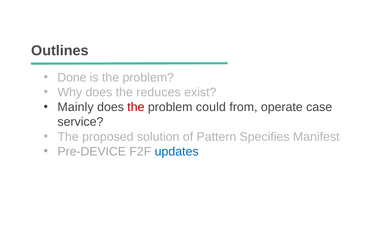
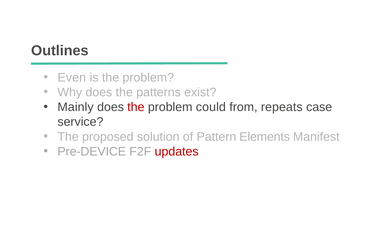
Done: Done -> Even (72, 78)
reduces: reduces -> patterns (159, 92)
operate: operate -> repeats (282, 107)
Specifies: Specifies -> Elements (265, 137)
updates colour: blue -> red (177, 152)
